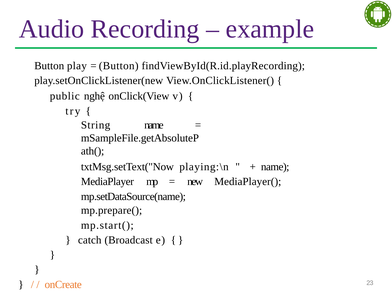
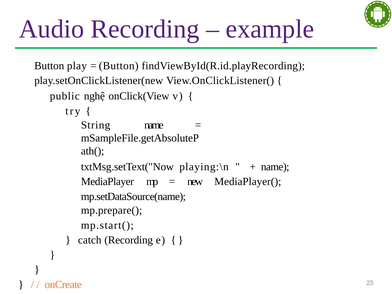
catch Broadcast: Broadcast -> Recording (129, 240)
